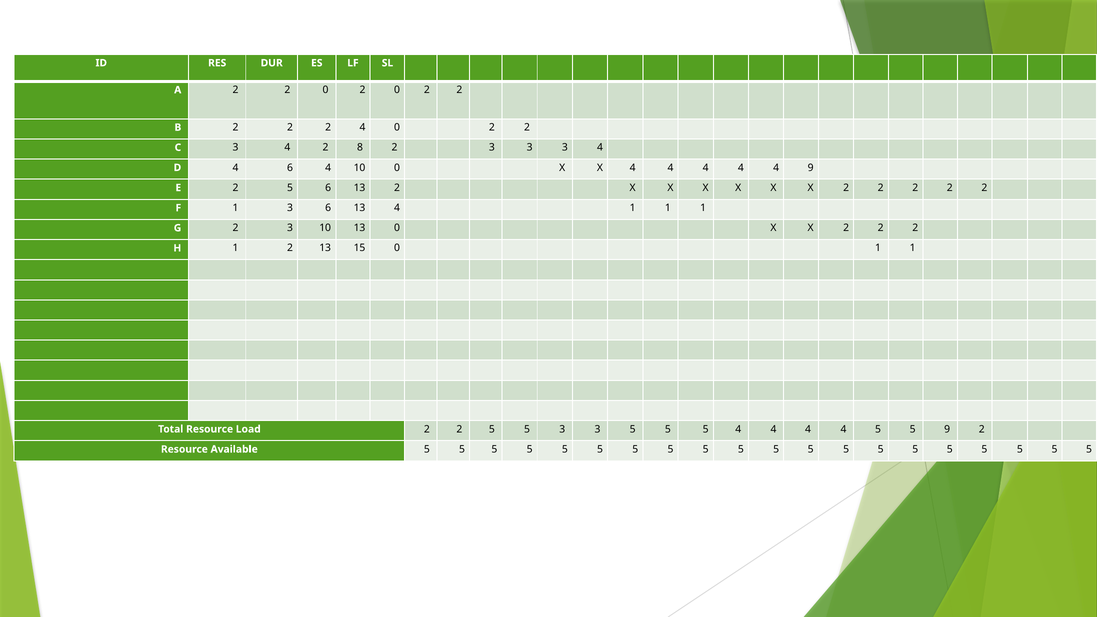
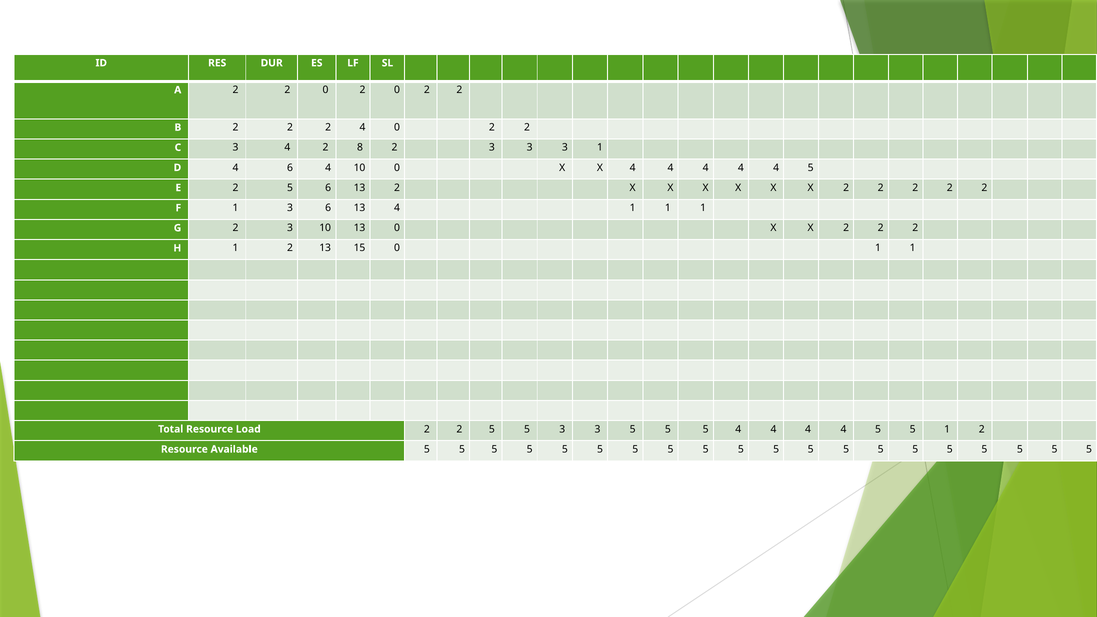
3 3 4: 4 -> 1 (600, 148)
9: 9 -> 5 (811, 168)
5 9: 9 -> 1 (947, 429)
